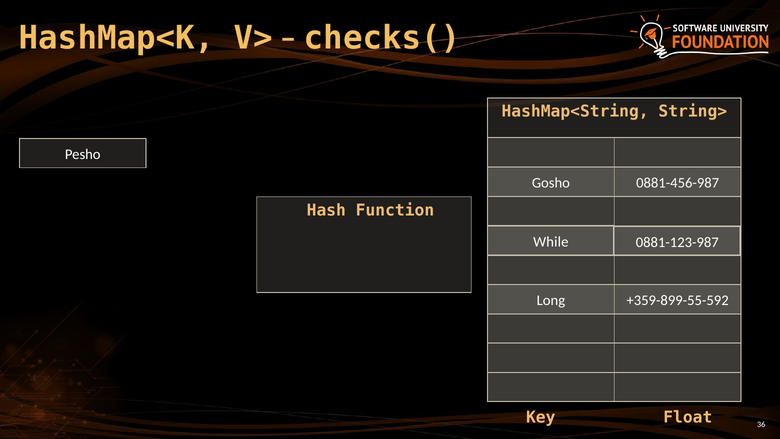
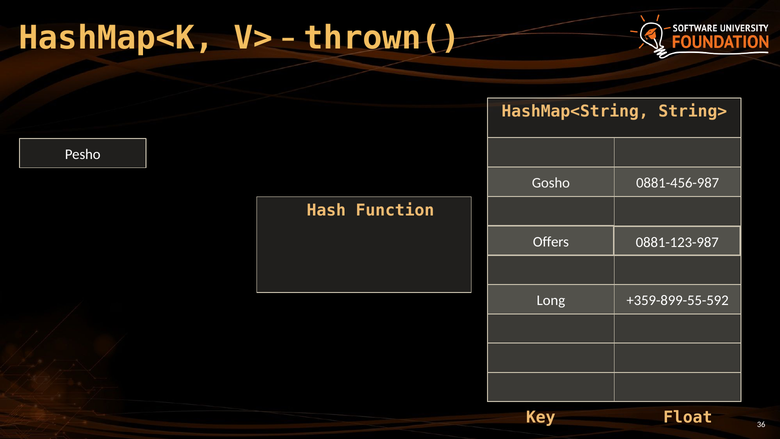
checks(: checks( -> thrown( (382, 38)
While: While -> Offers (551, 242)
